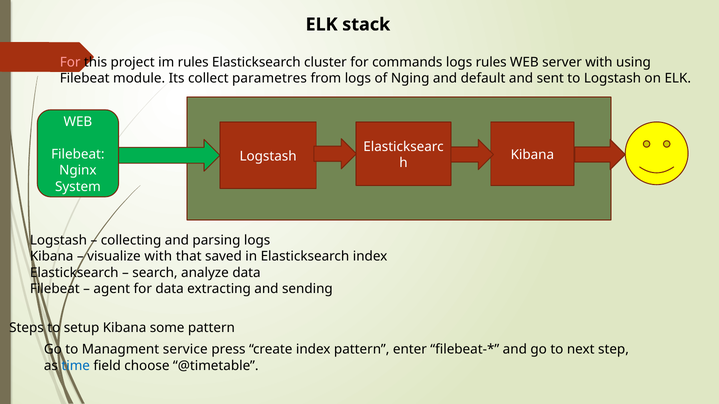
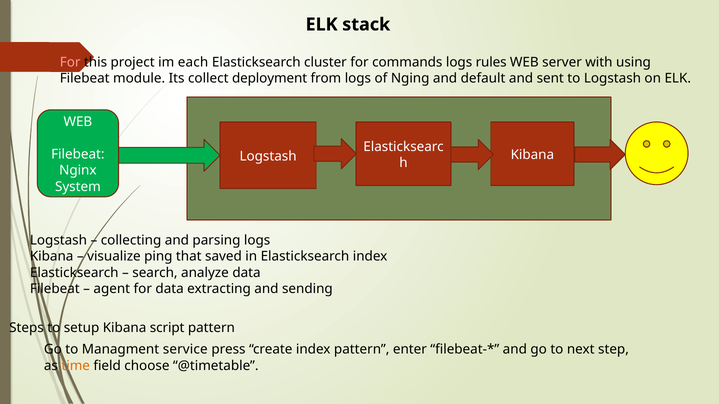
im rules: rules -> each (193, 62)
parametres: parametres -> deployment (270, 79)
visualize with: with -> ping (158, 257)
some: some -> script (167, 328)
time colour: blue -> orange (76, 366)
